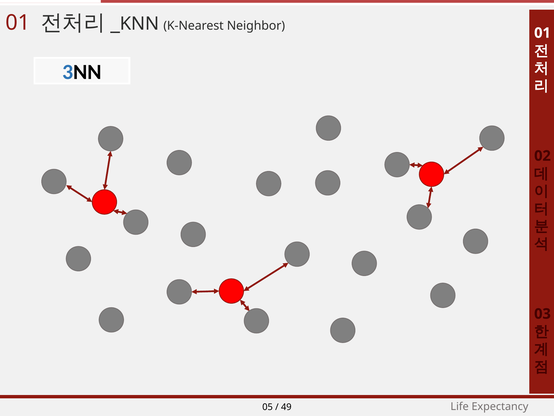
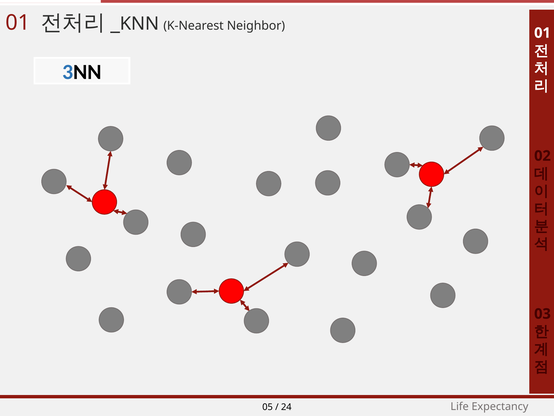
49: 49 -> 24 (286, 407)
